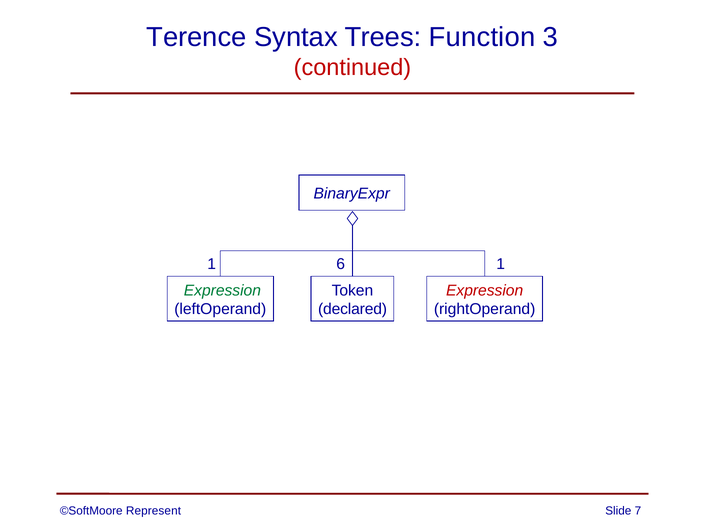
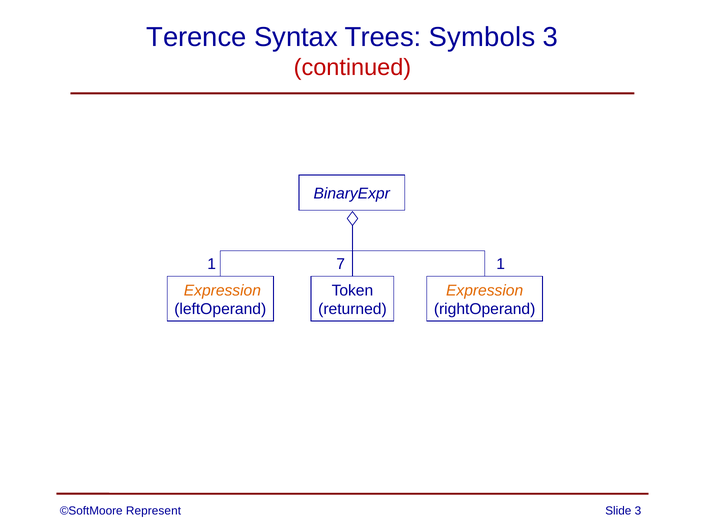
Function: Function -> Symbols (482, 37)
6: 6 -> 7 (341, 264)
Expression colour: green -> orange (222, 290)
Expression colour: red -> orange (485, 290)
declared: declared -> returned (352, 309)
Slide 7: 7 -> 3 (638, 511)
